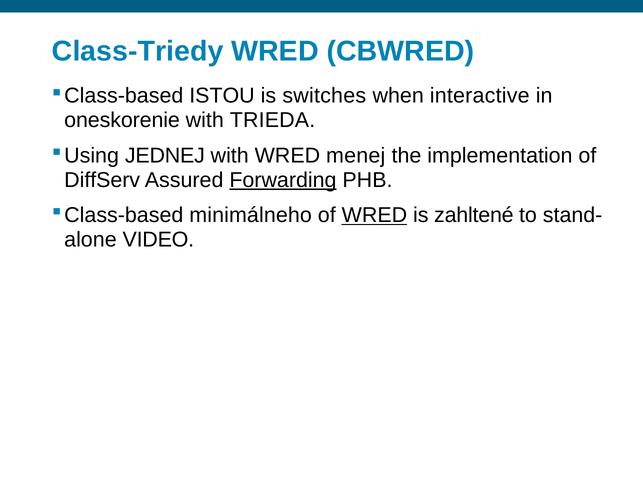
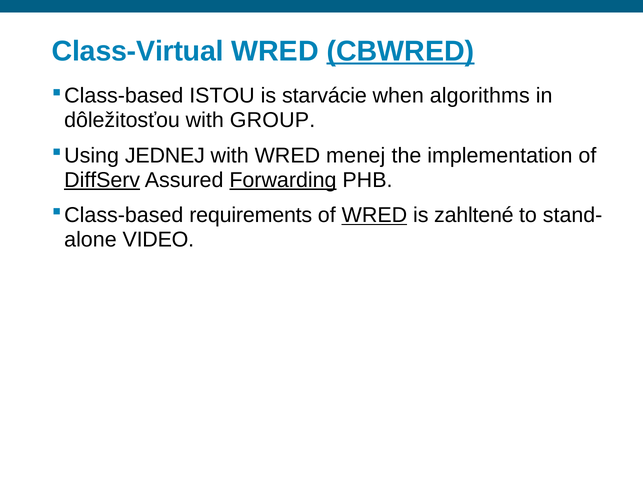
Class-Triedy: Class-Triedy -> Class-Virtual (138, 51)
CBWRED underline: none -> present (400, 51)
switches: switches -> starvácie (324, 96)
interactive: interactive -> algorithms (480, 96)
oneskorenie: oneskorenie -> dôležitosťou (122, 120)
TRIEDA: TRIEDA -> GROUP (273, 120)
DiffServ underline: none -> present (102, 180)
minimálneho: minimálneho -> requirements (251, 215)
